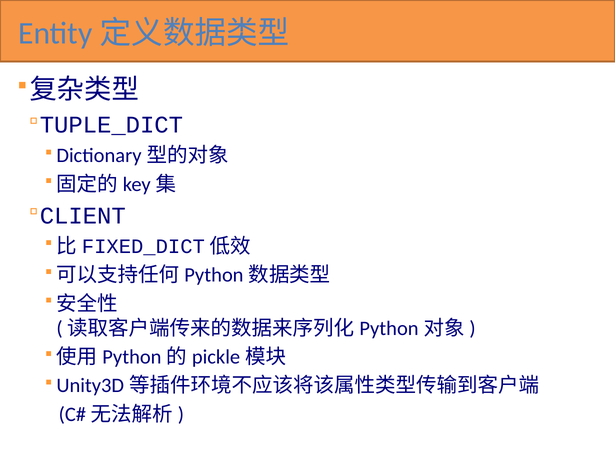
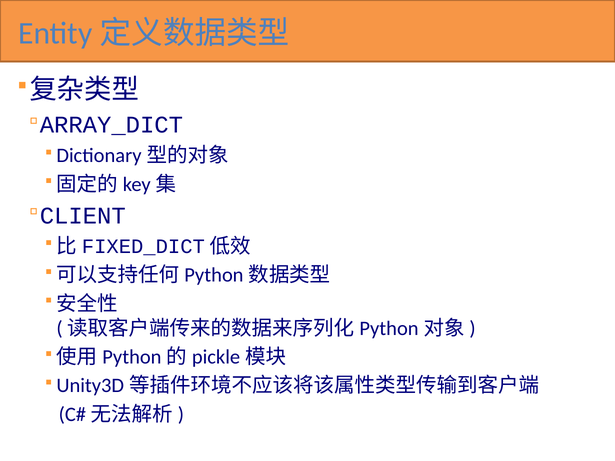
TUPLE_DICT: TUPLE_DICT -> ARRAY_DICT (111, 125)
